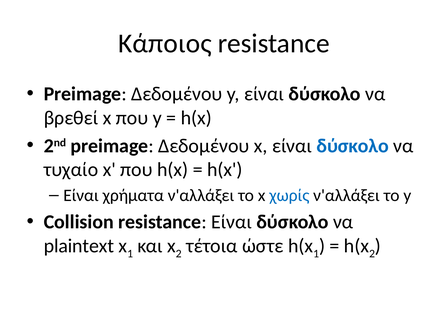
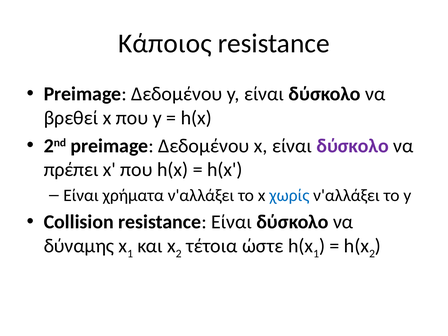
δύσκολο colour: blue -> purple (353, 146)
τυχαίο: τυχαίο -> πρέπει (71, 170)
plaintext: plaintext -> δύναμης (79, 246)
